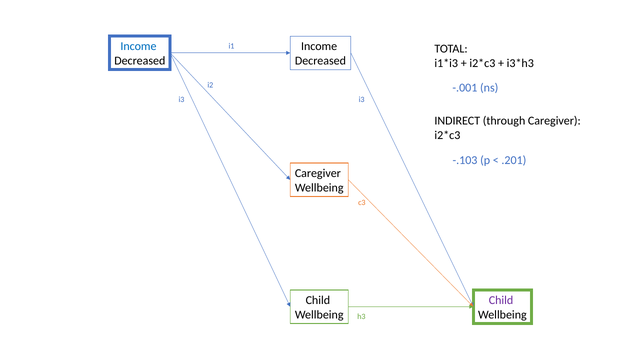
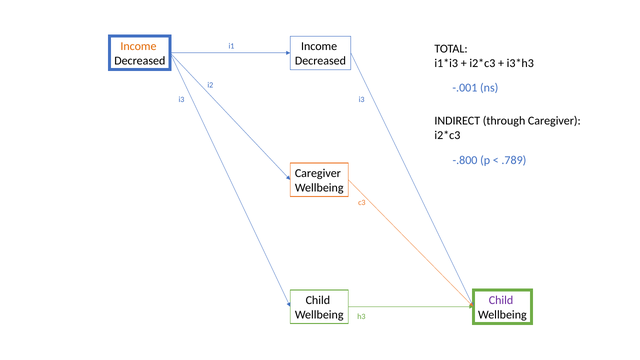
Income colour: blue -> orange (138, 47)
-.103: -.103 -> -.800 (465, 160)
.201: .201 -> .789 (514, 160)
